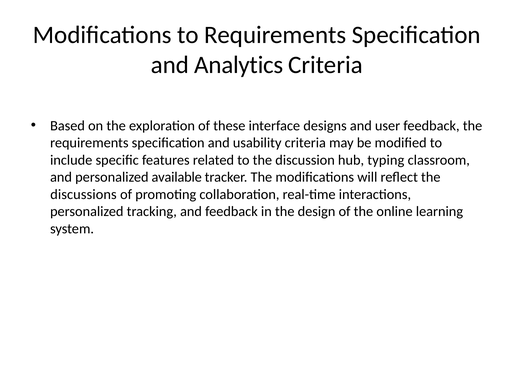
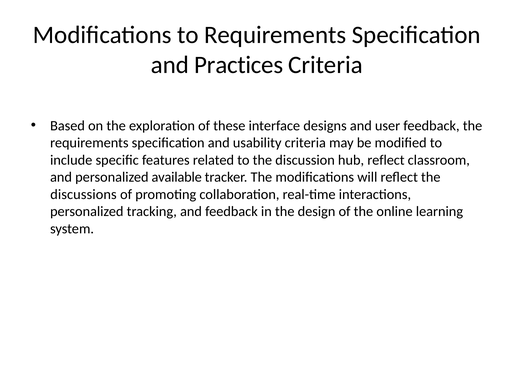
Analytics: Analytics -> Practices (239, 65)
hub typing: typing -> reflect (386, 160)
